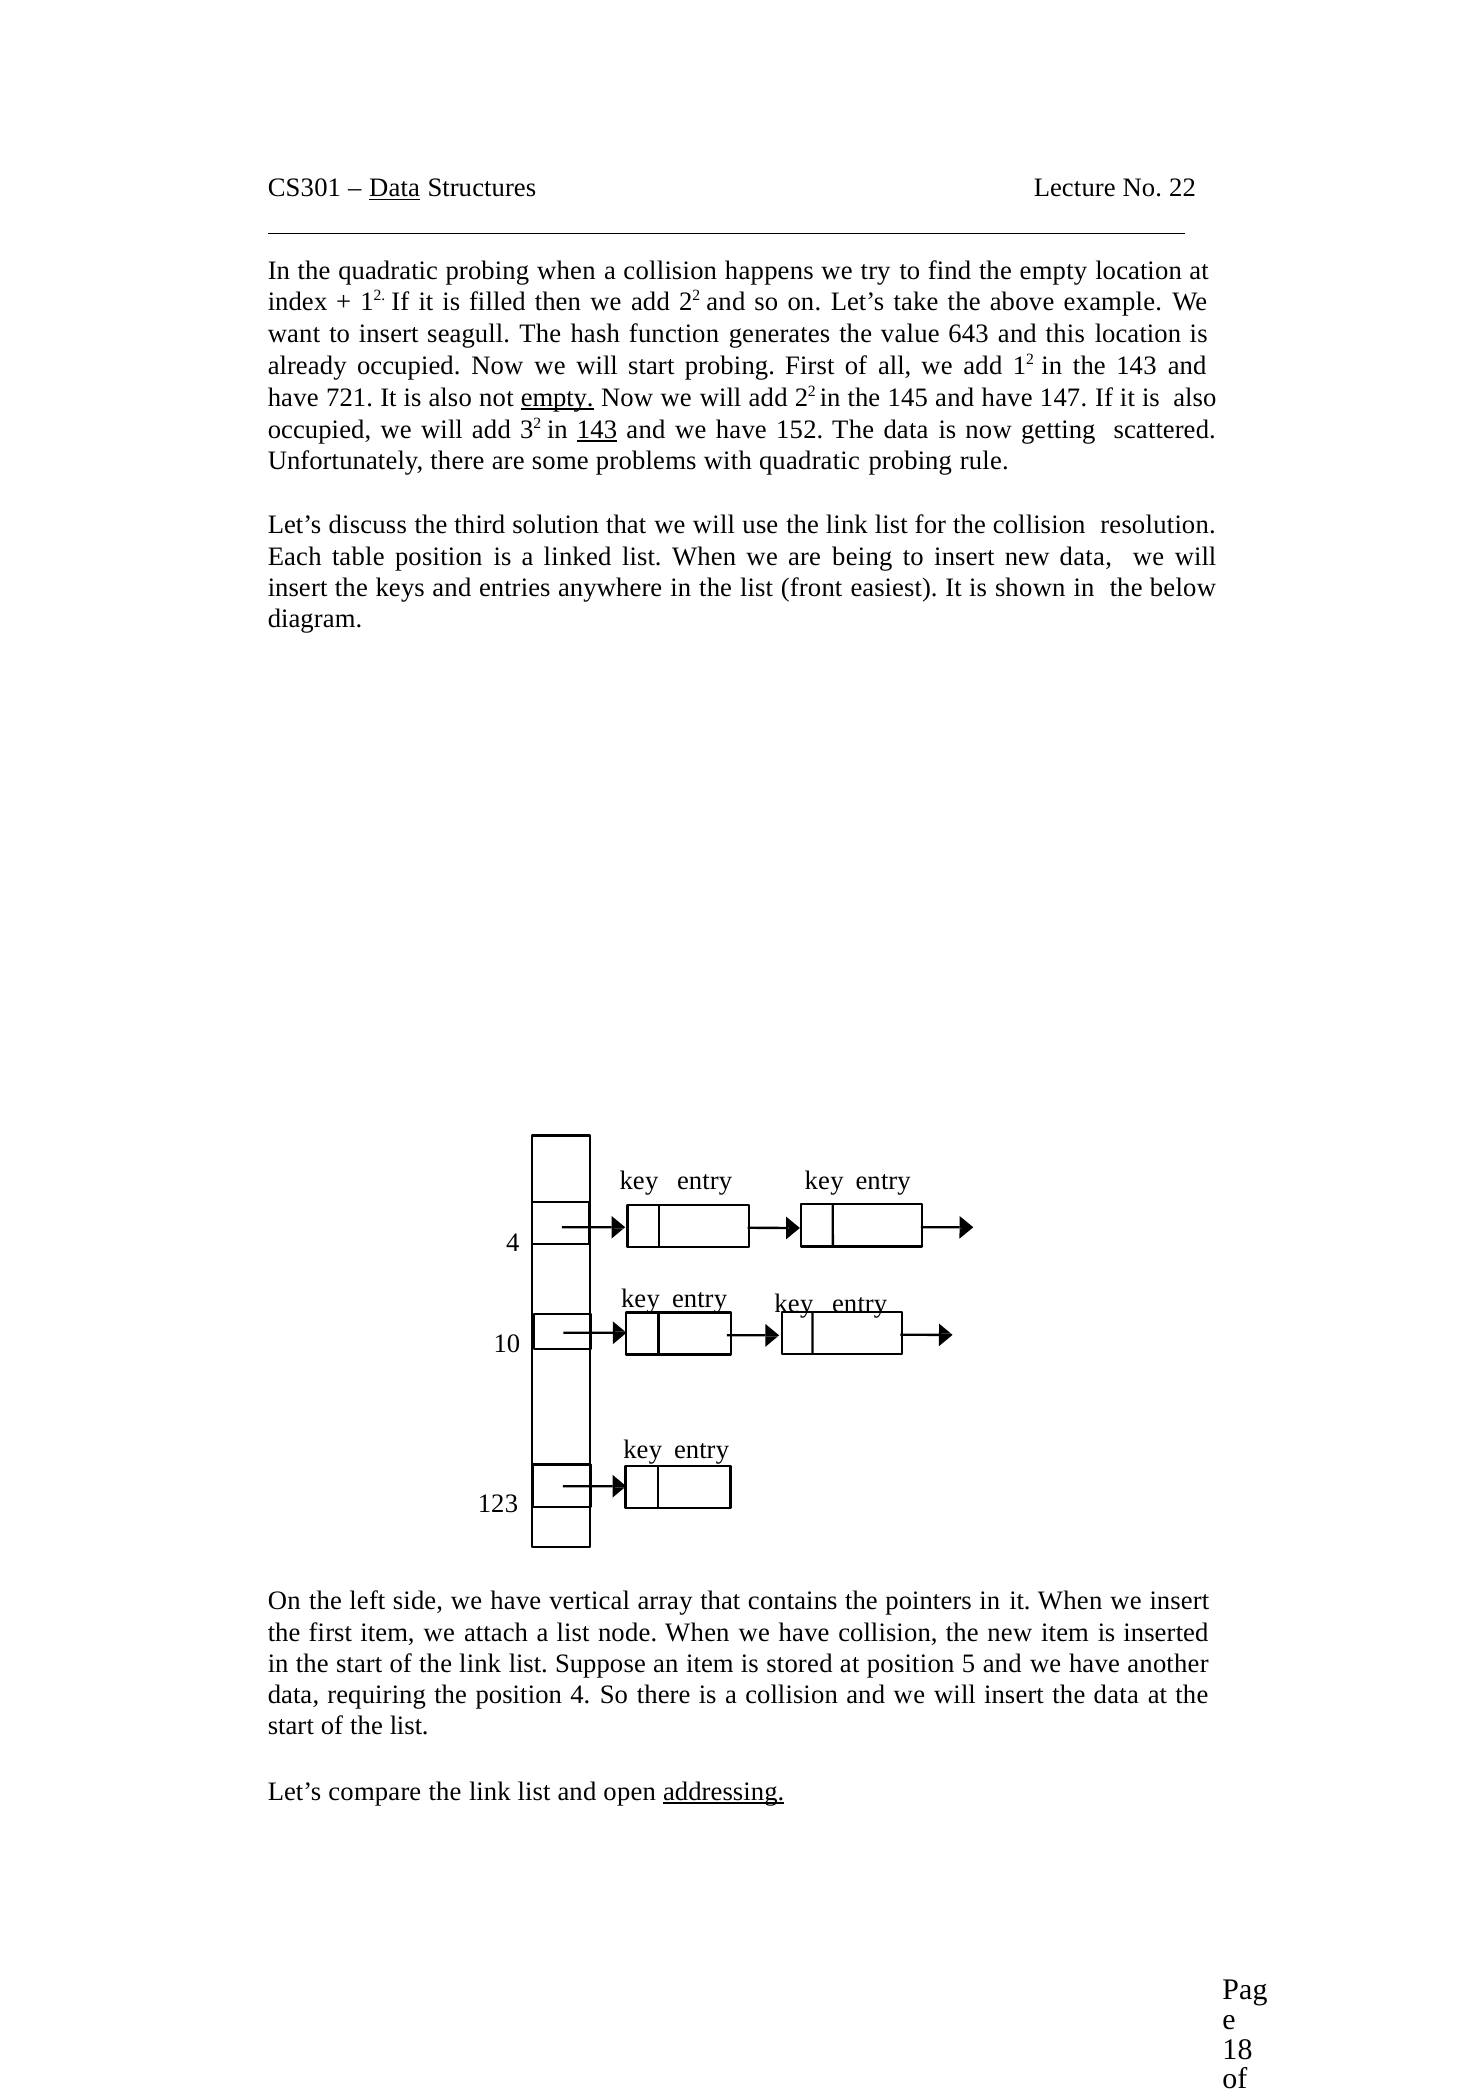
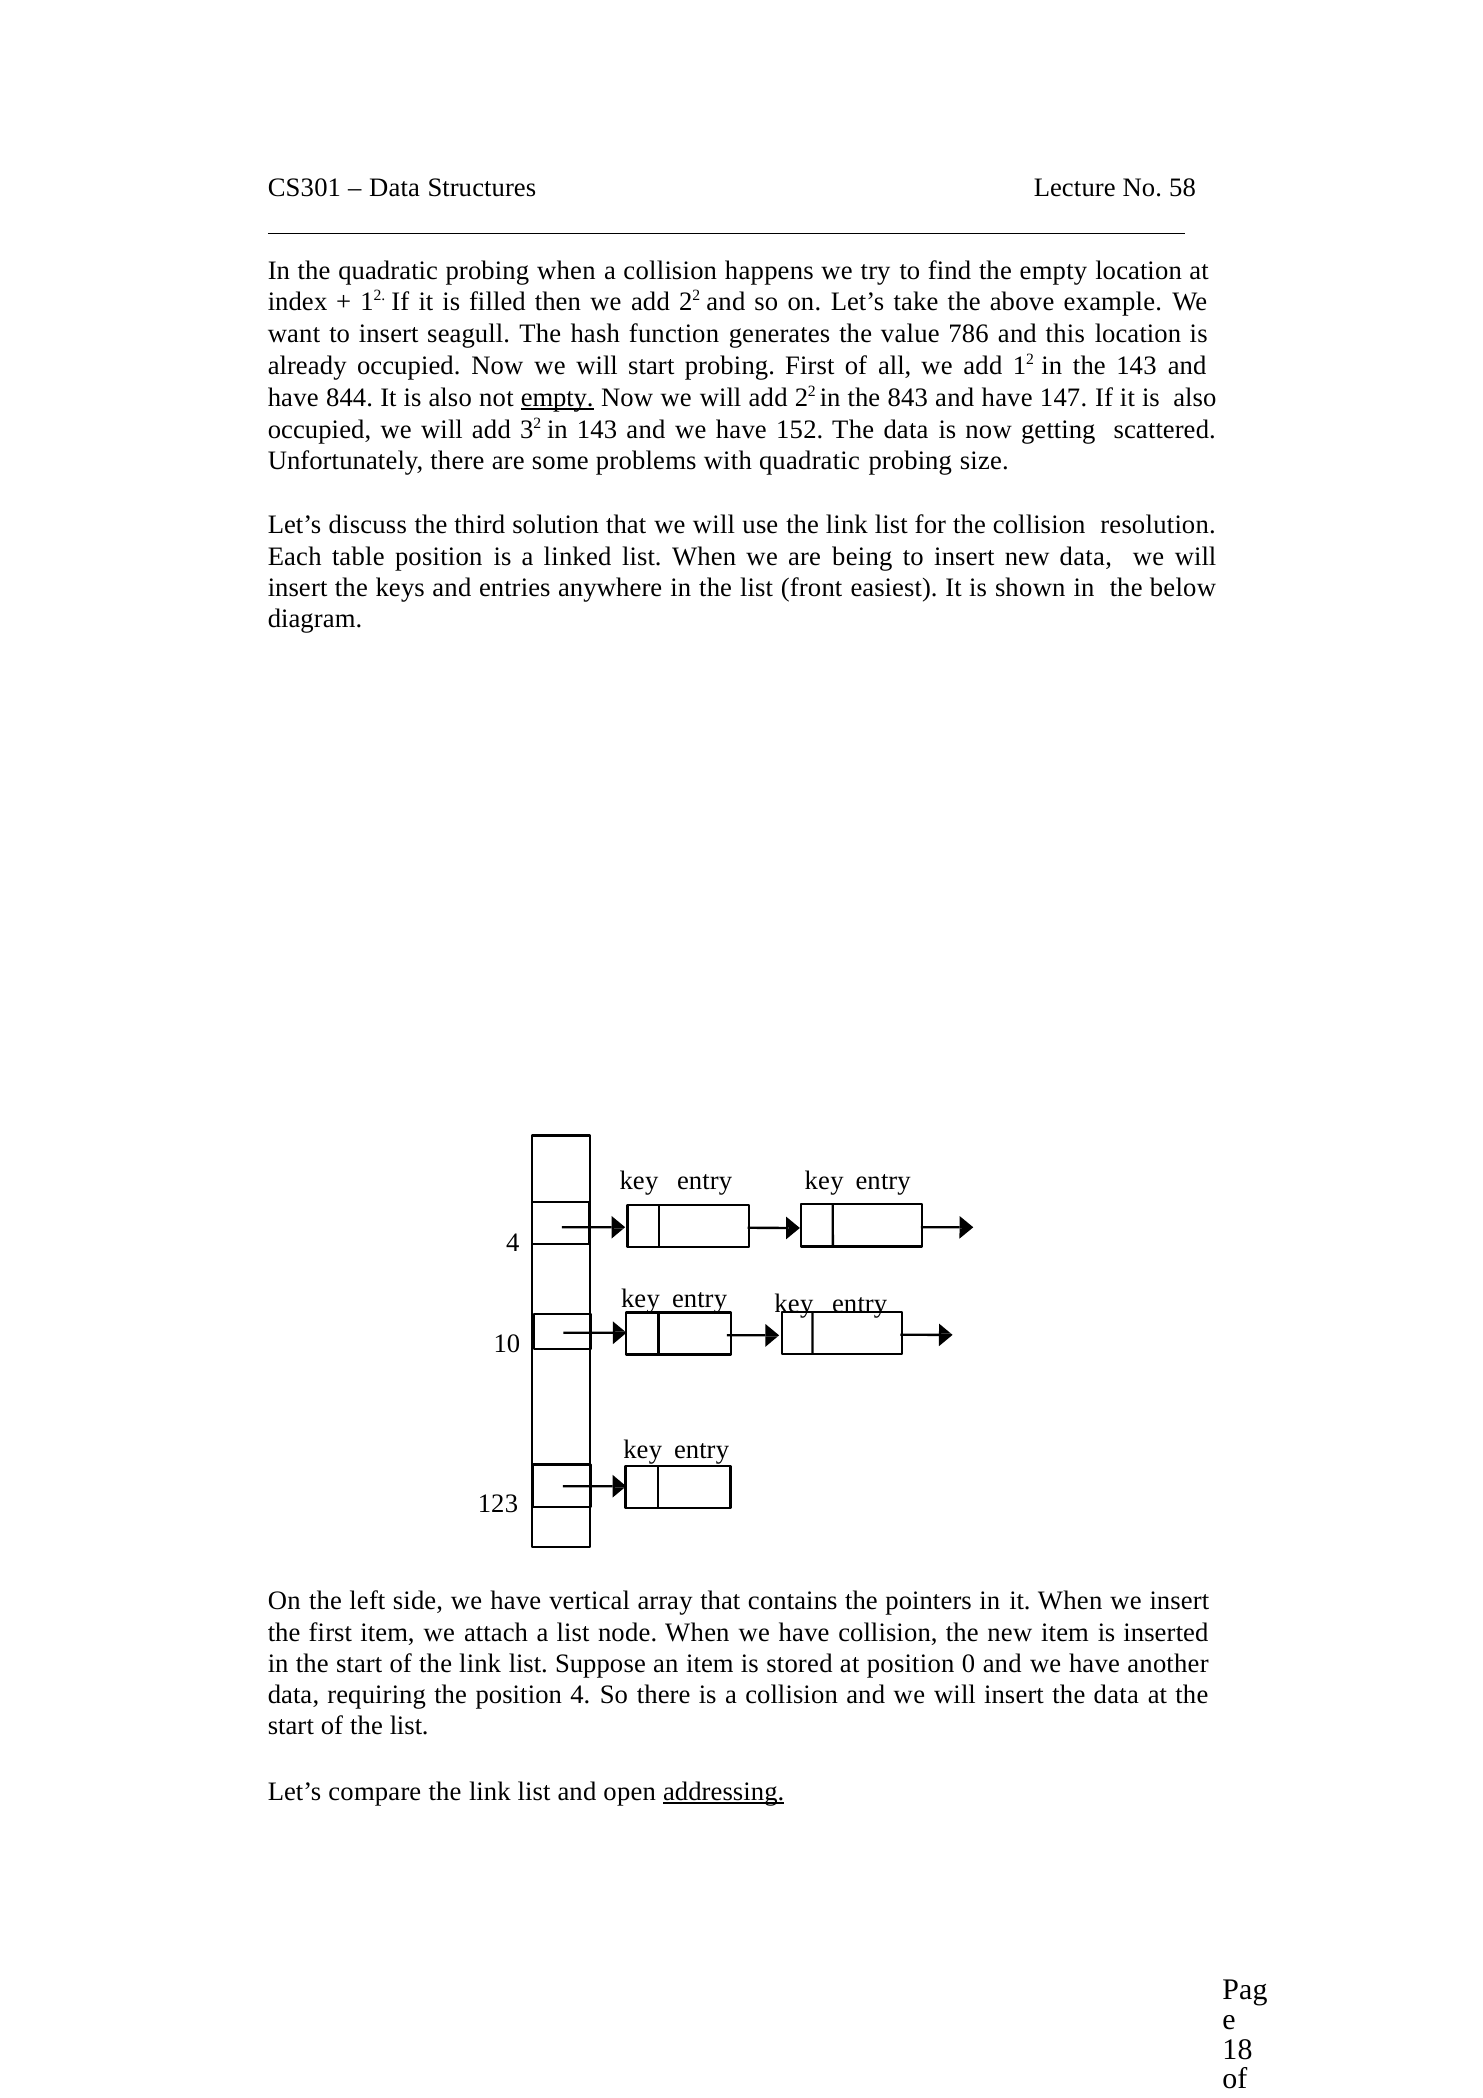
Data underline: present -> none (395, 188)
No 22: 22 -> 58 (1183, 188)
643: 643 -> 786 (969, 334)
721: 721 -> 844 (350, 398)
145: 145 -> 843 (908, 398)
143 underline: present -> none (597, 430)
rule: rule -> size (984, 461)
5: 5 -> 0 (969, 1664)
